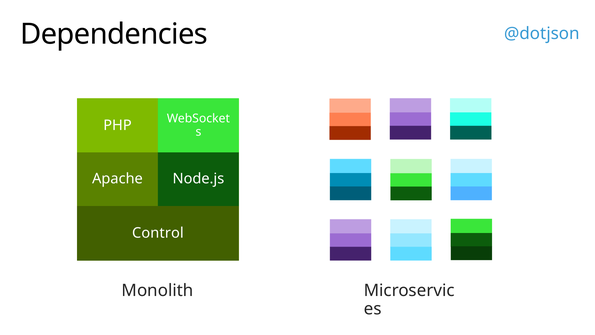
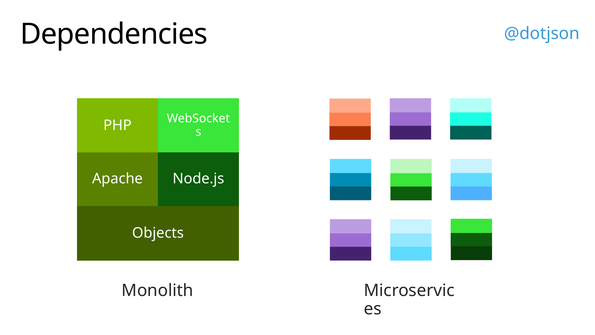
Control: Control -> Objects (158, 233)
